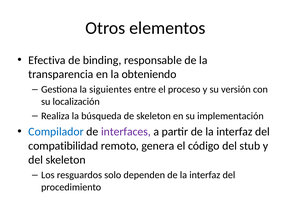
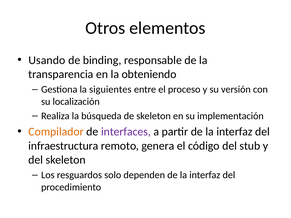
Efectiva: Efectiva -> Usando (47, 60)
Compilador colour: blue -> orange (56, 132)
compatibilidad: compatibilidad -> infraestructura (63, 146)
